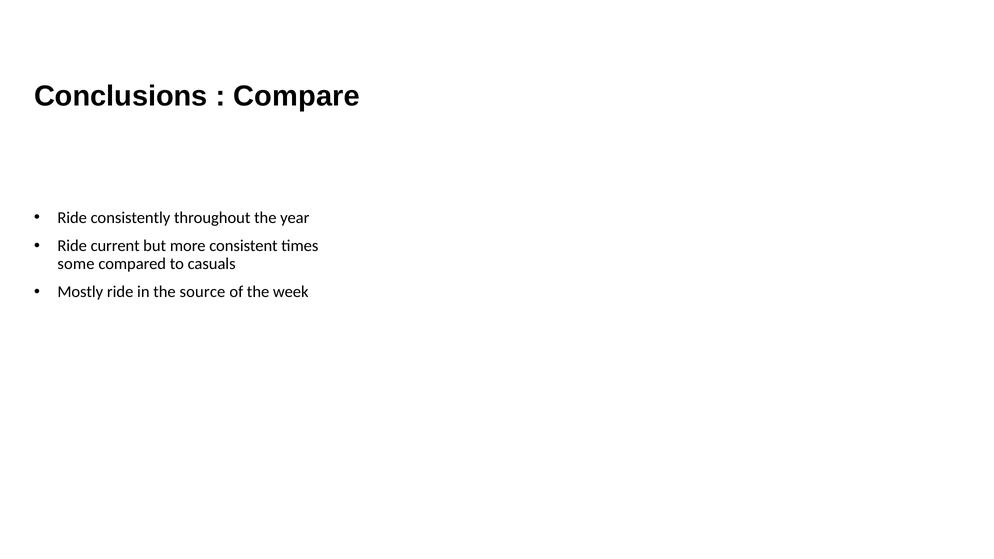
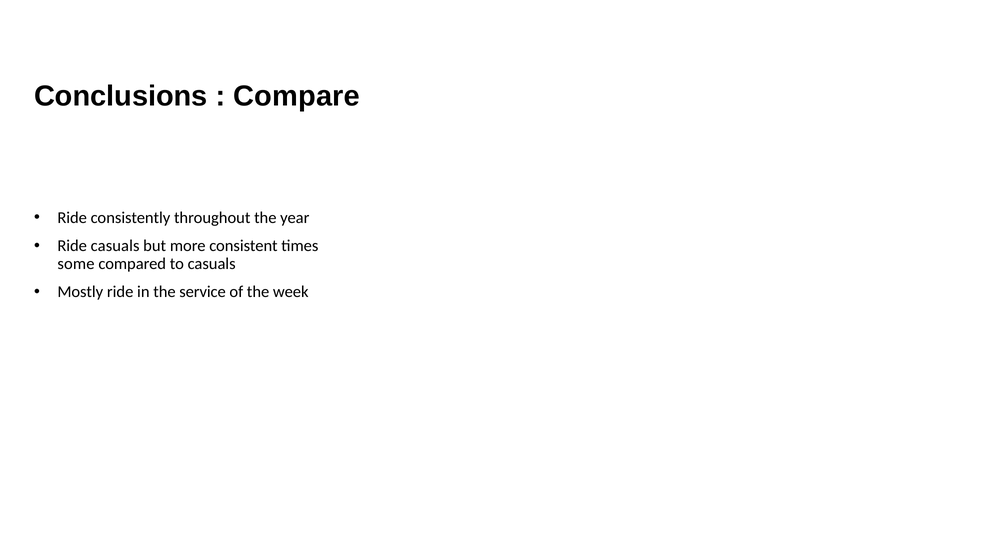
Ride current: current -> casuals (115, 246)
source: source -> service (203, 292)
